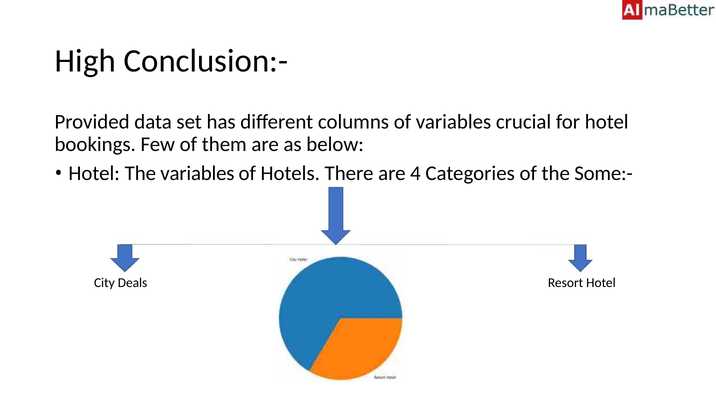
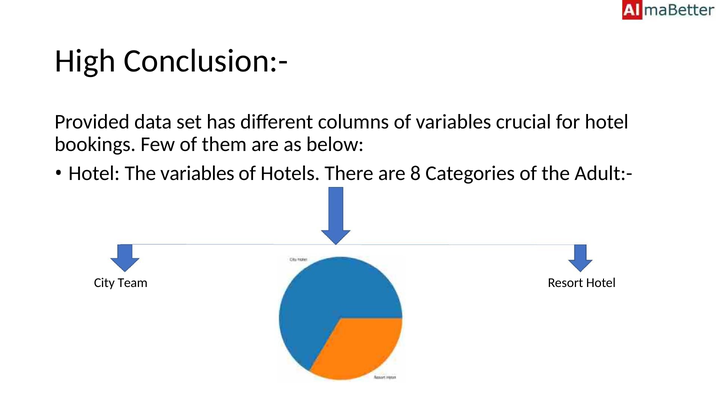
4: 4 -> 8 (415, 173)
Some:-: Some:- -> Adult:- (603, 173)
Deals: Deals -> Team (133, 283)
